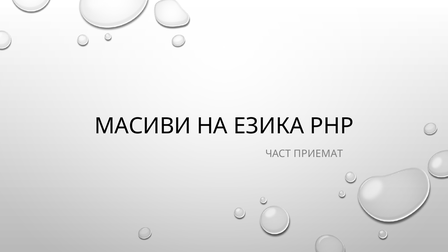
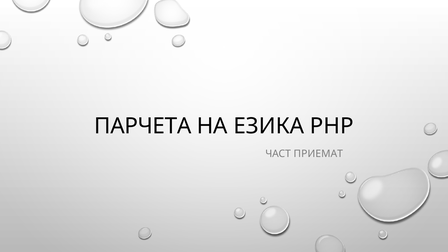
МАСИВИ: МАСИВИ -> ПАРЧЕТА (143, 126)
